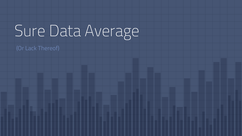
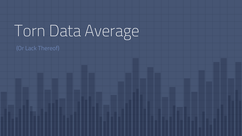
Sure: Sure -> Torn (30, 31)
